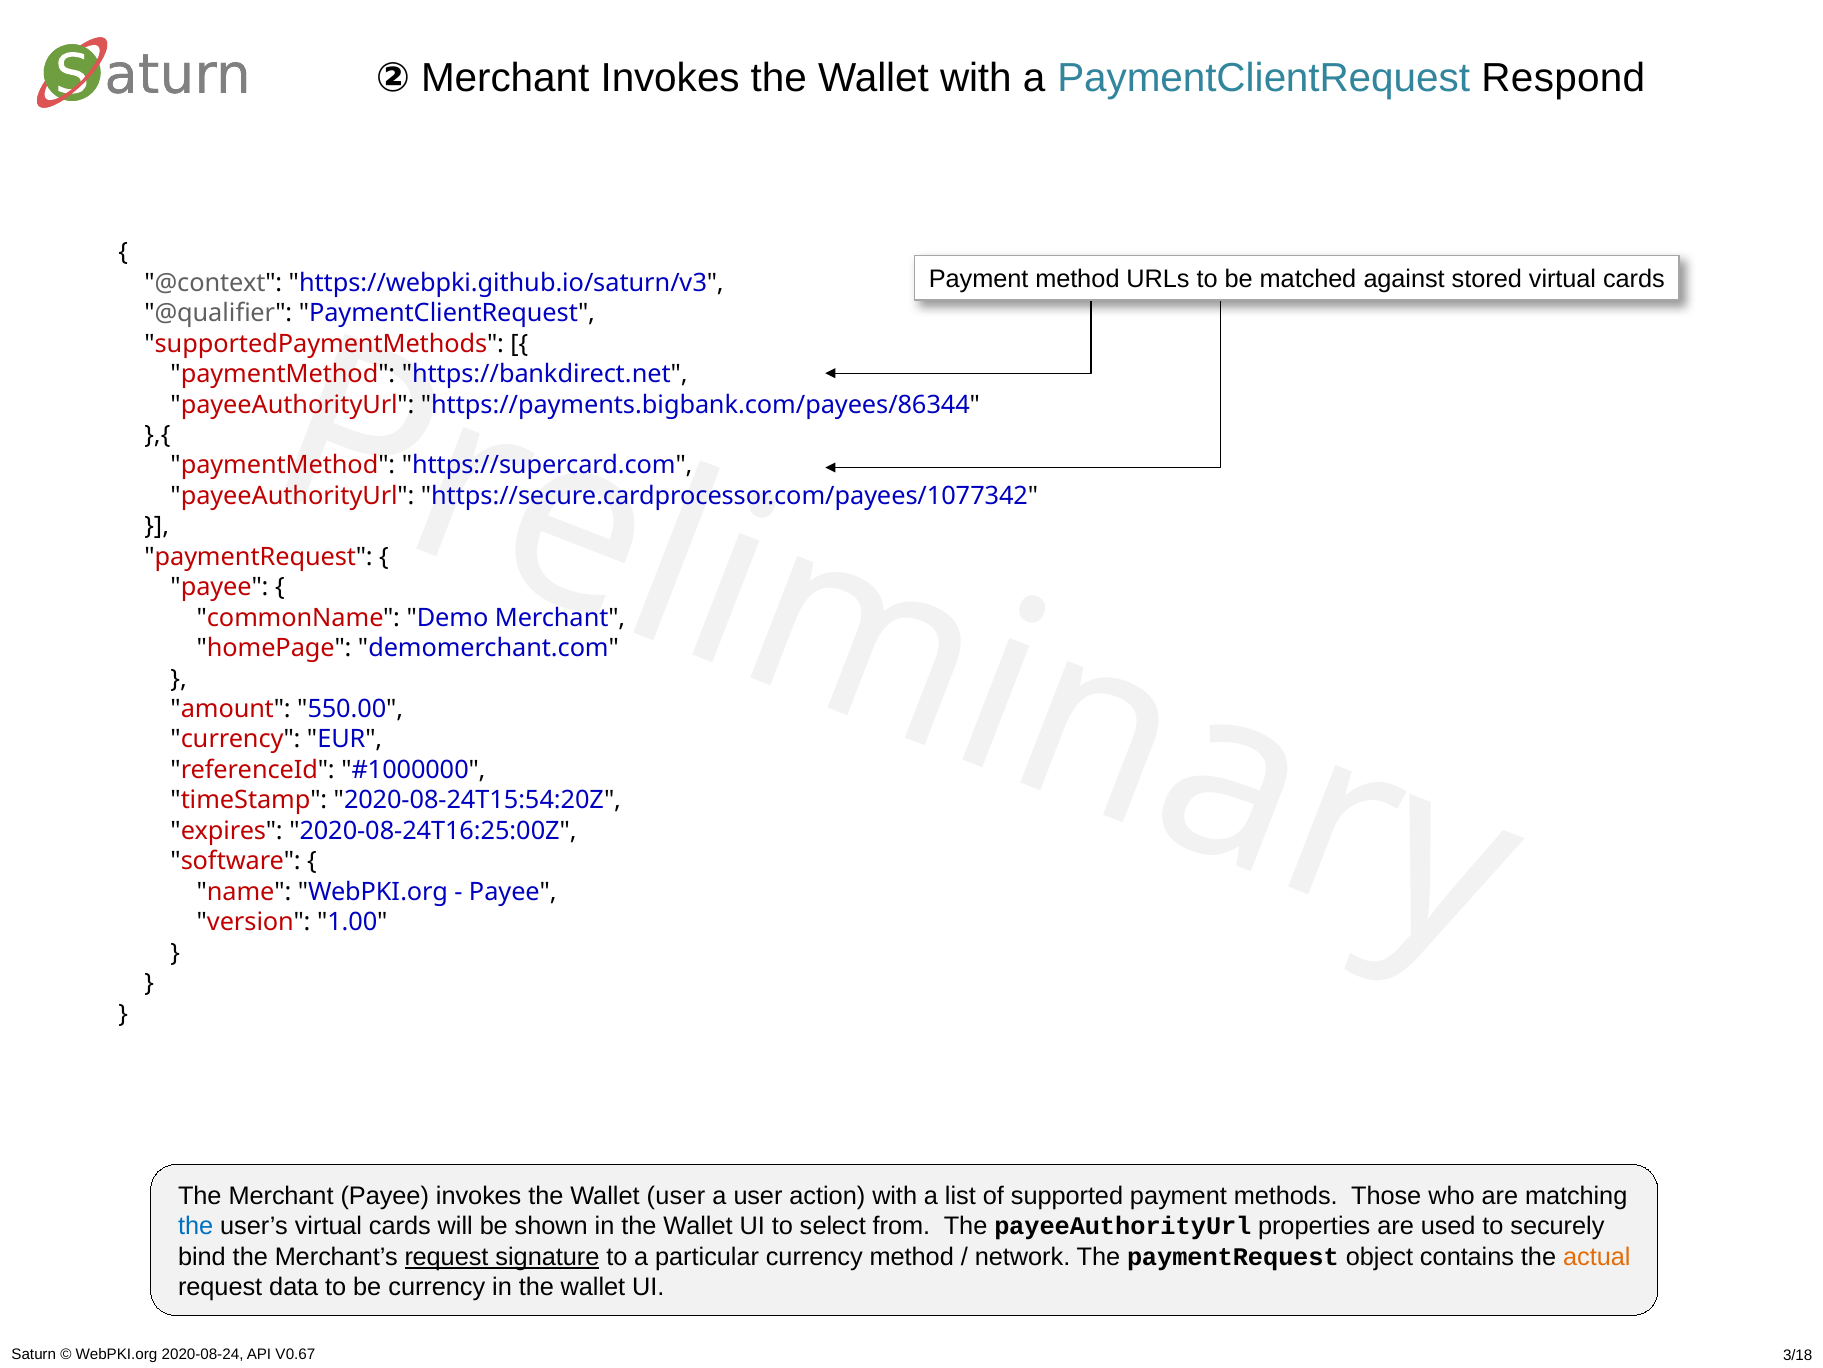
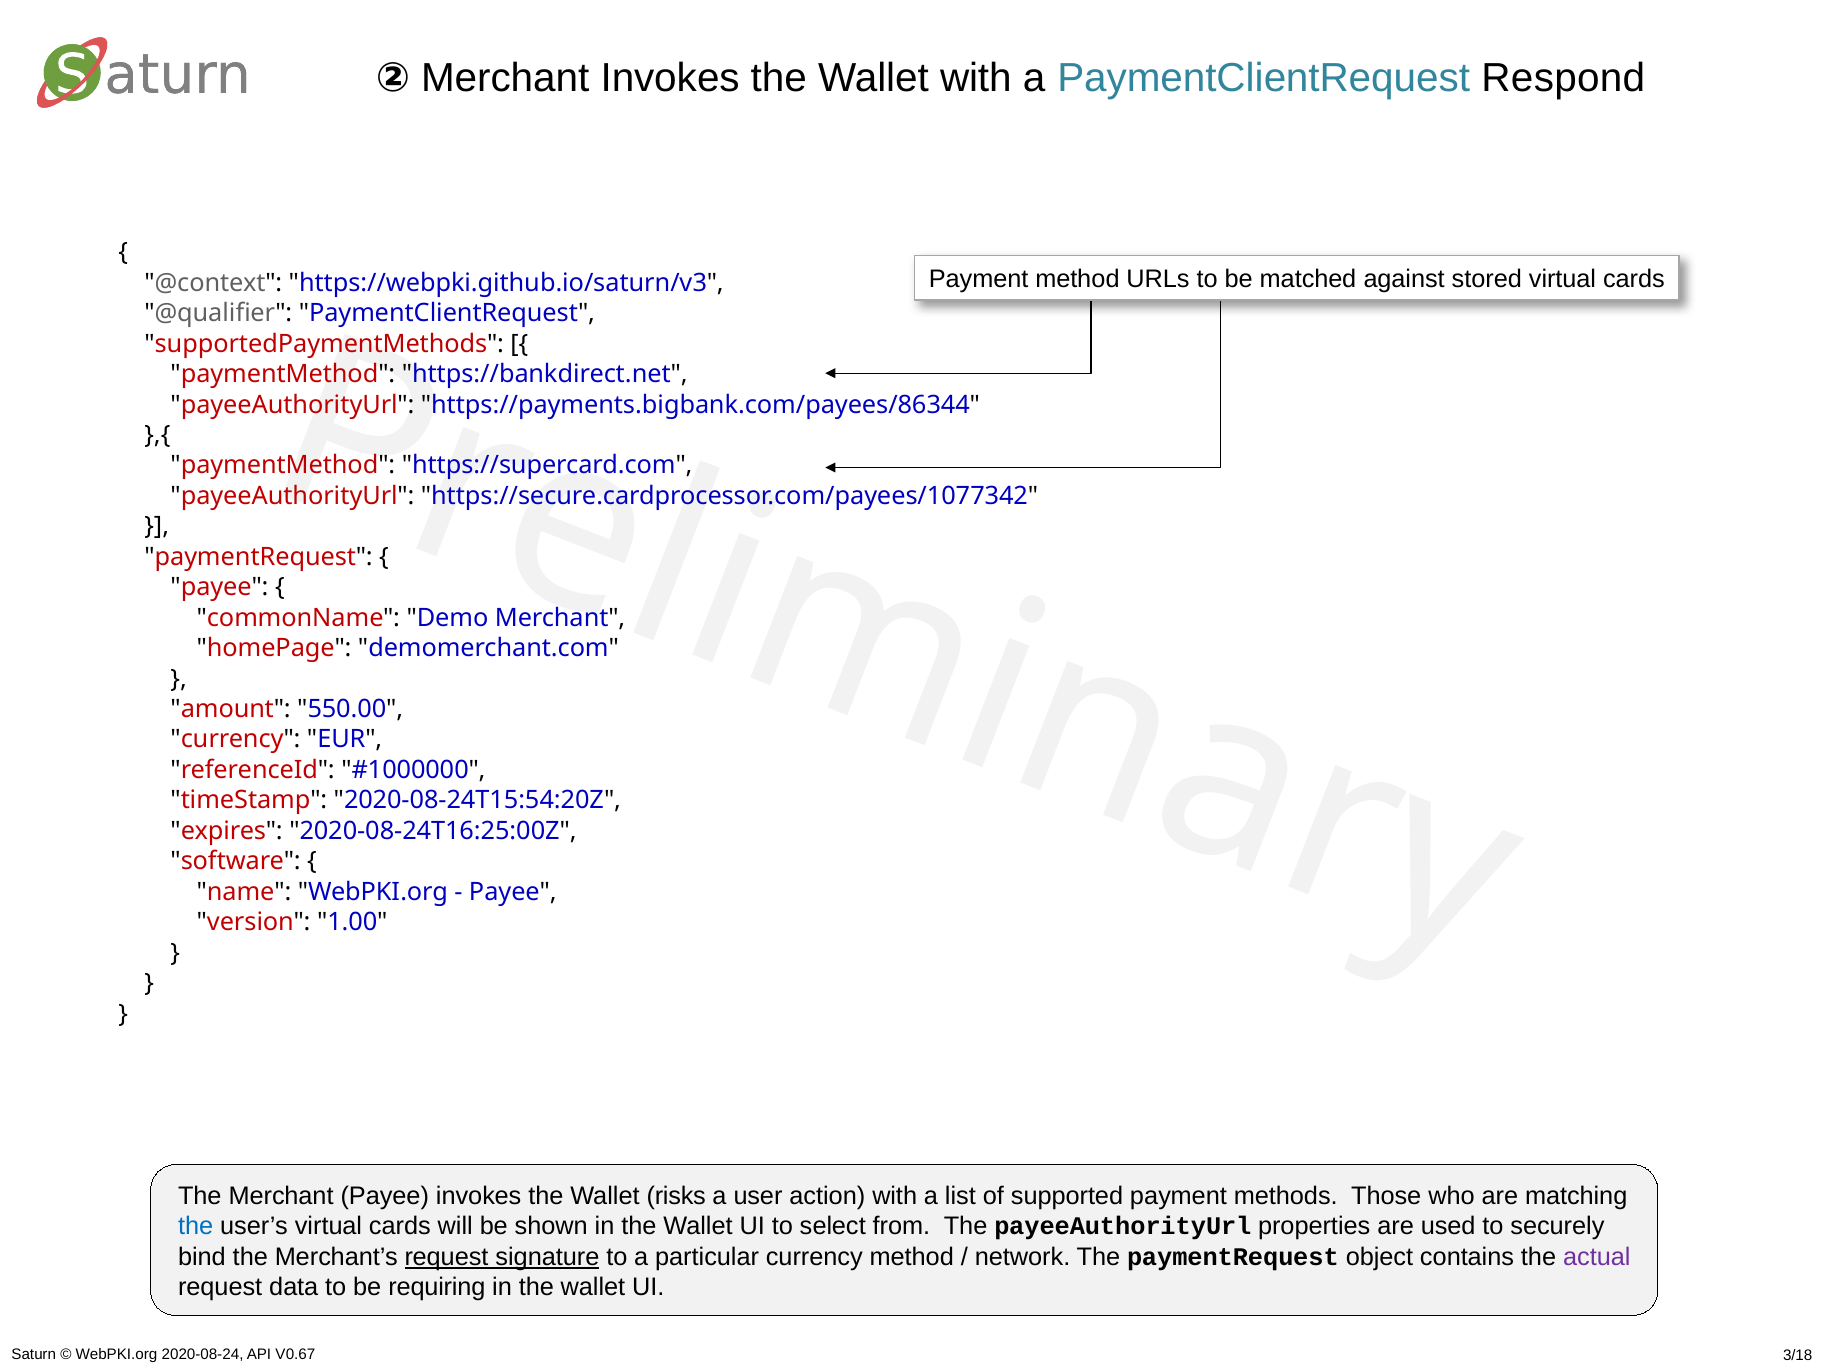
Wallet user: user -> risks (676, 1195)
actual colour: orange -> purple (1597, 1256)
be currency: currency -> requiring (437, 1287)
